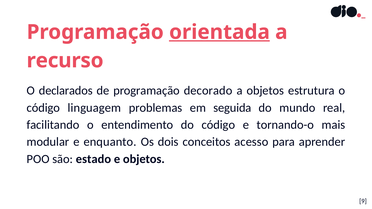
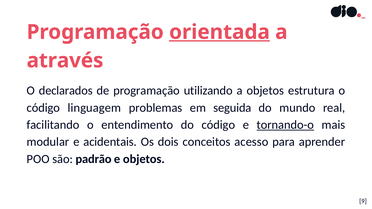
recurso: recurso -> através (65, 61)
decorado: decorado -> utilizando (208, 91)
tornando-o underline: none -> present (285, 125)
enquanto: enquanto -> acidentais (110, 142)
estado: estado -> padrão (94, 159)
